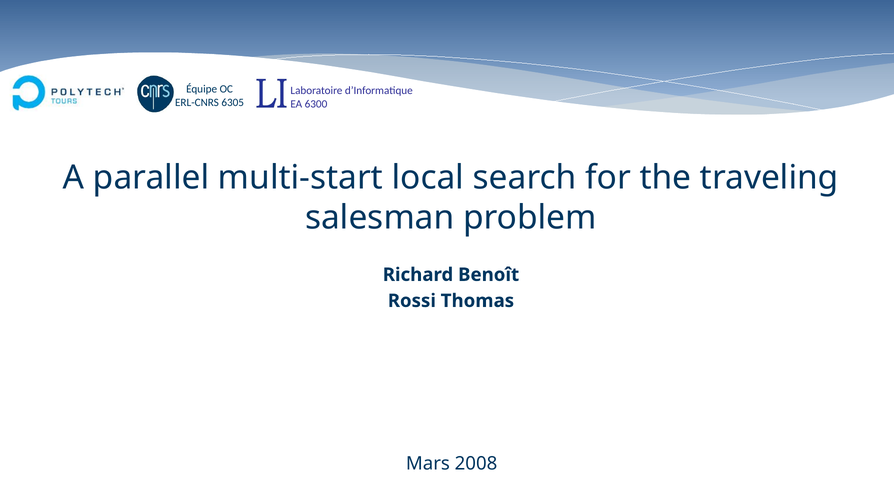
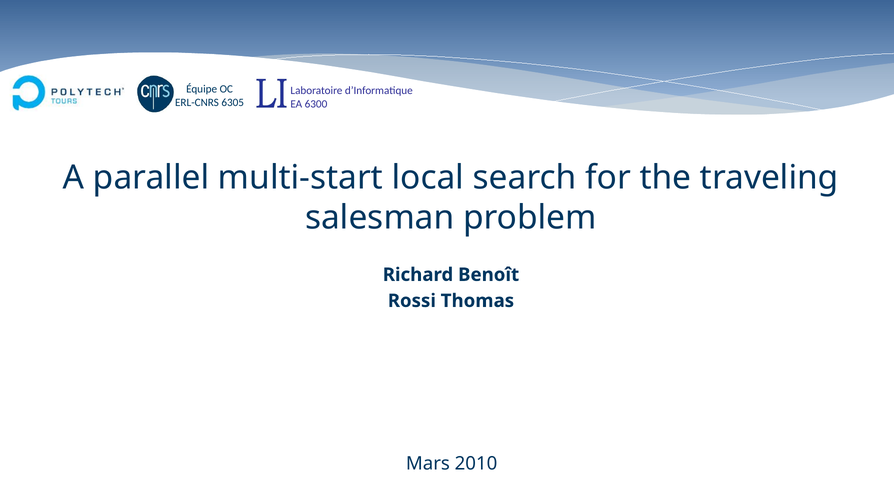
2008: 2008 -> 2010 (476, 464)
